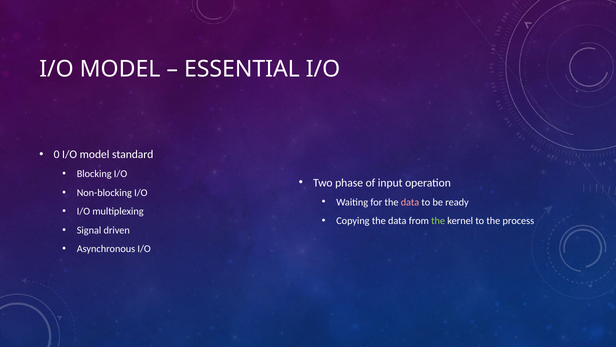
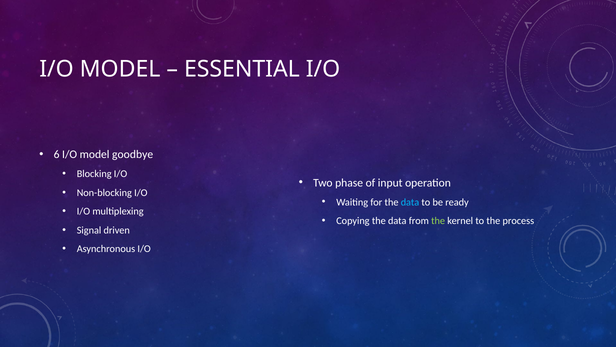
0: 0 -> 6 (57, 154)
standard: standard -> goodbye (133, 154)
data colour: pink -> light blue (410, 202)
